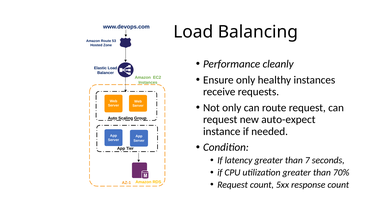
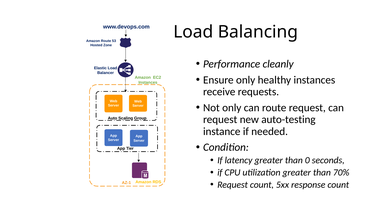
auto-expect: auto-expect -> auto-testing (288, 120)
7: 7 -> 0 (307, 160)
